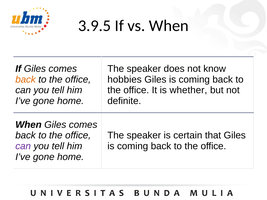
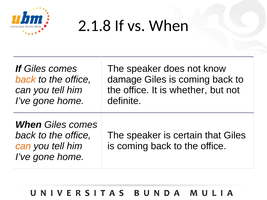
3.9.5: 3.9.5 -> 2.1.8 (95, 26)
hobbies: hobbies -> damage (125, 80)
can colour: purple -> orange (23, 146)
